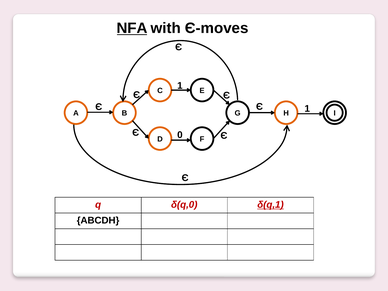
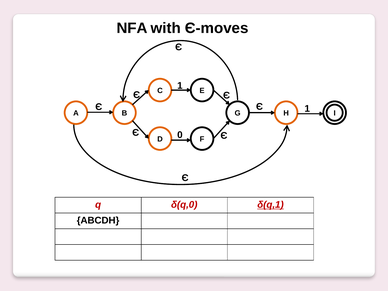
NFA underline: present -> none (132, 28)
